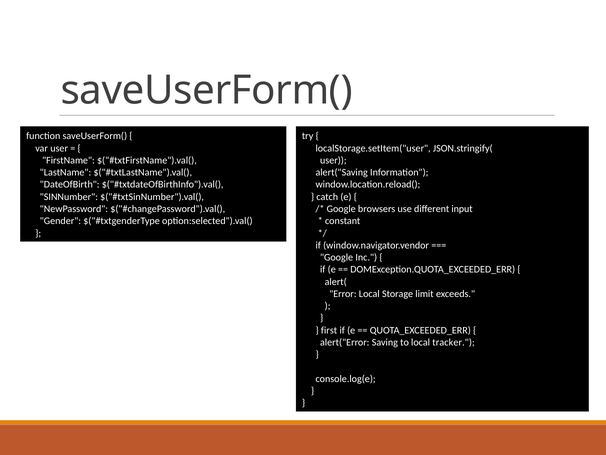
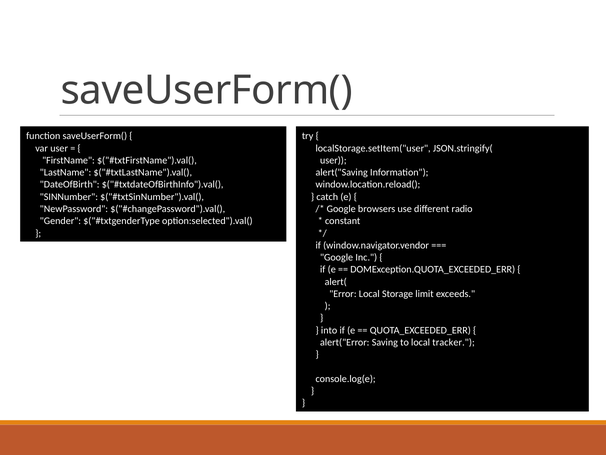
input: input -> radio (462, 209)
first: first -> into (329, 330)
